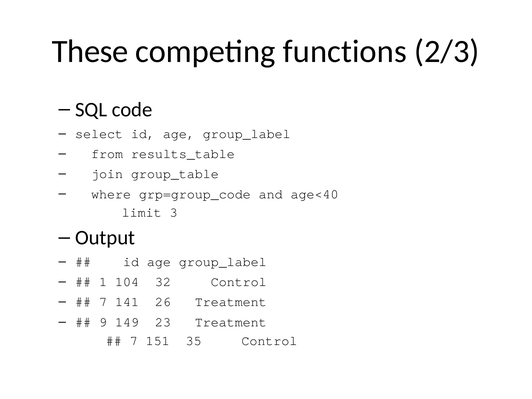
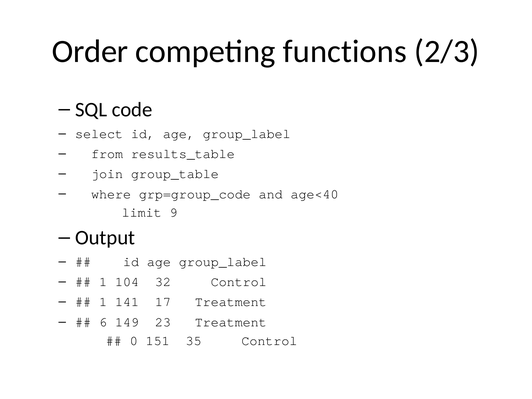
These: These -> Order (90, 51)
3: 3 -> 9 (174, 213)
7: 7 -> 1 (103, 302)
26: 26 -> 17 (163, 302)
9: 9 -> 6 (103, 322)
7: 7 -> 0 (134, 341)
